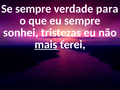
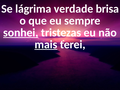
Se sempre: sempre -> lágrima (33, 9)
para: para -> brisa (107, 9)
sonhei underline: none -> present (21, 33)
